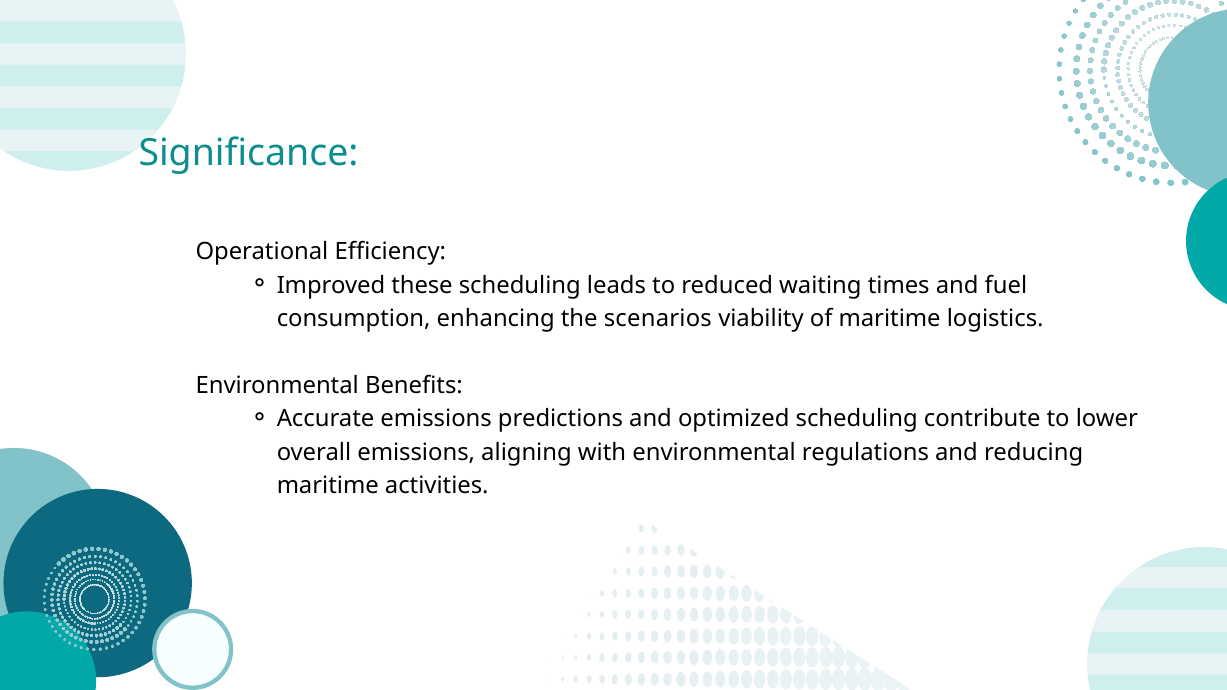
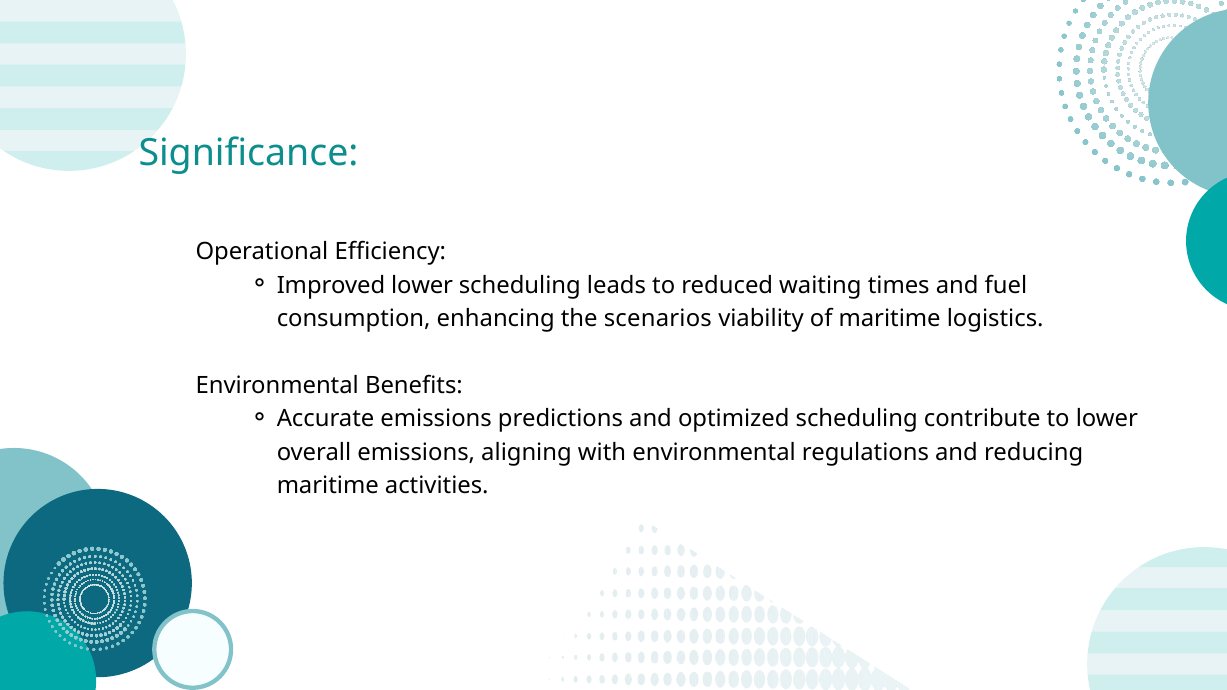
Improved these: these -> lower (422, 285)
